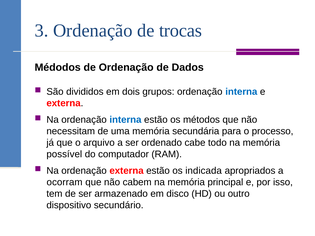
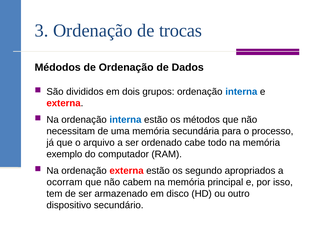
possível: possível -> exemplo (64, 154)
indicada: indicada -> segundo (204, 171)
